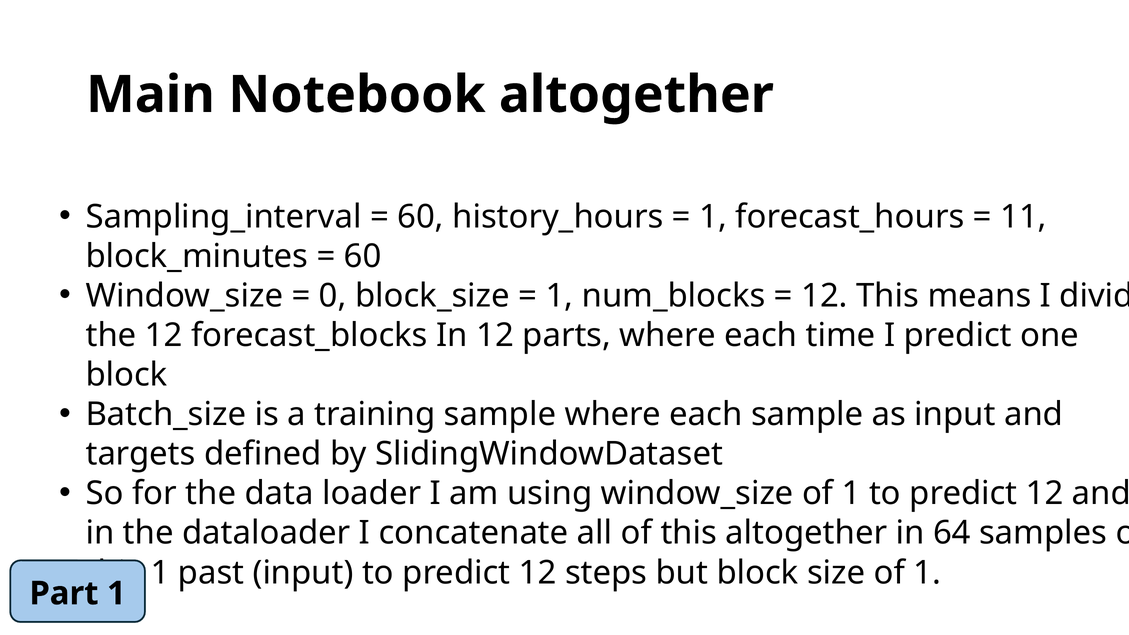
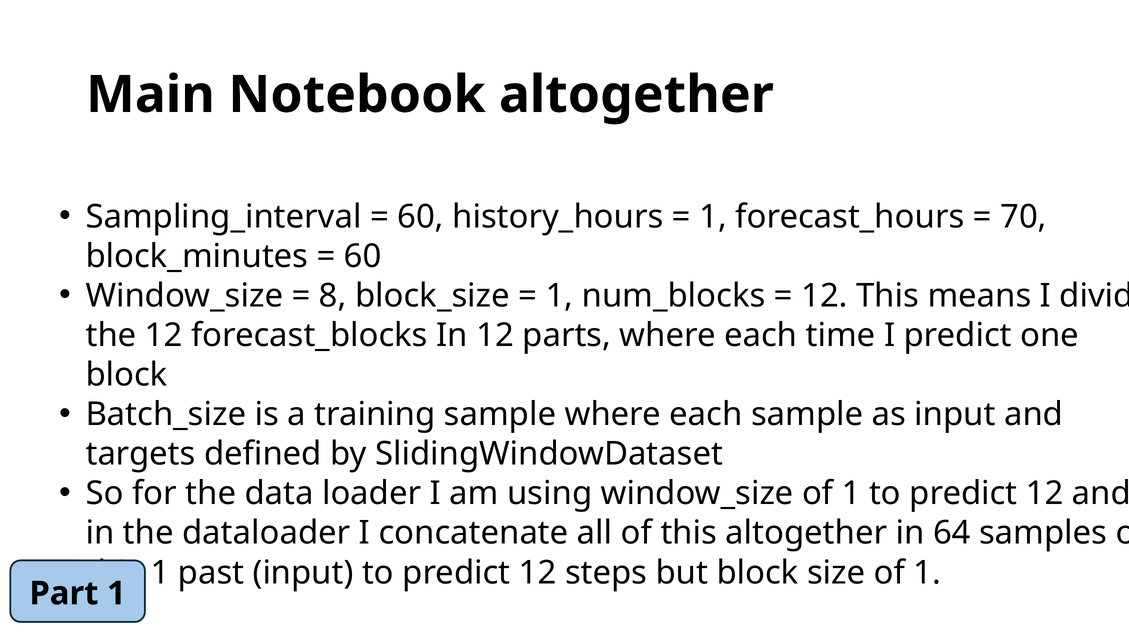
11: 11 -> 70 (1023, 217)
0: 0 -> 8 (333, 296)
